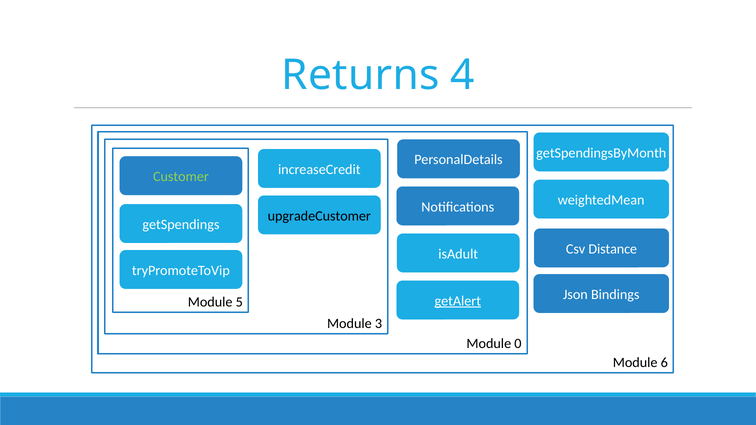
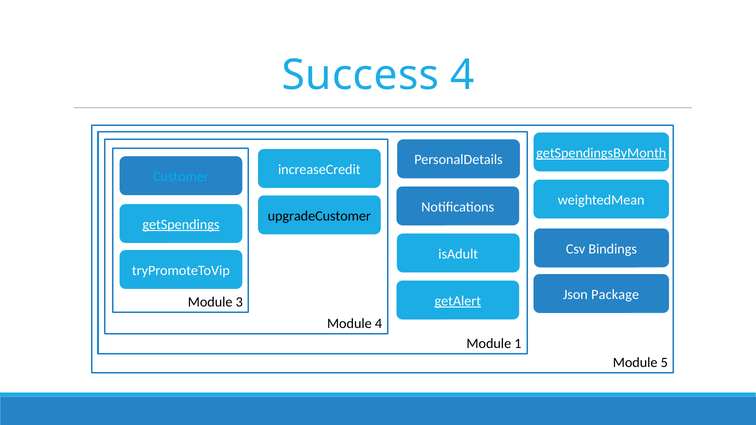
Returns: Returns -> Success (360, 75)
getSpendingsByMonth underline: none -> present (601, 153)
Customer colour: light green -> light blue (181, 177)
getSpendings underline: none -> present (181, 225)
Distance: Distance -> Bindings (613, 249)
Bindings: Bindings -> Package (615, 295)
5: 5 -> 3 (239, 302)
Module 3: 3 -> 4 (378, 324)
0: 0 -> 1 (518, 344)
6: 6 -> 5 (664, 363)
